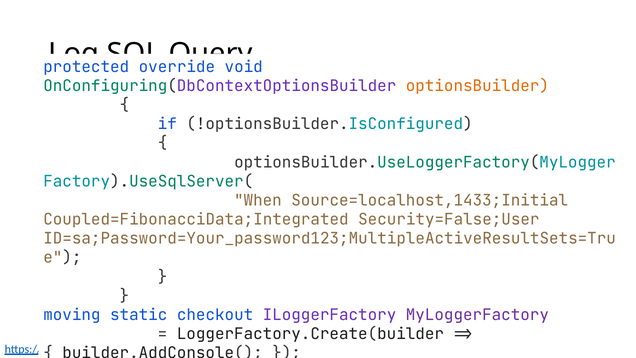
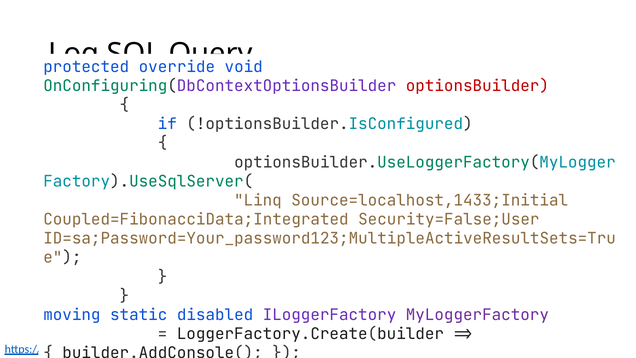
optionsBuilder colour: orange -> red (477, 86)
When: When -> Linq (258, 200)
checkout: checkout -> disabled (215, 315)
